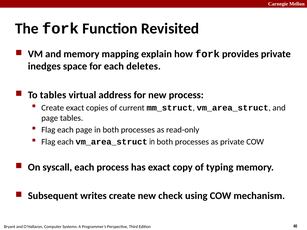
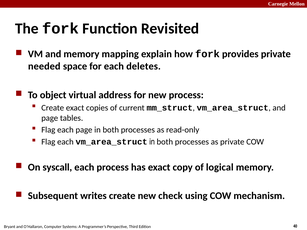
inedges: inedges -> needed (44, 66)
To tables: tables -> object (53, 95)
typing: typing -> logical (220, 167)
